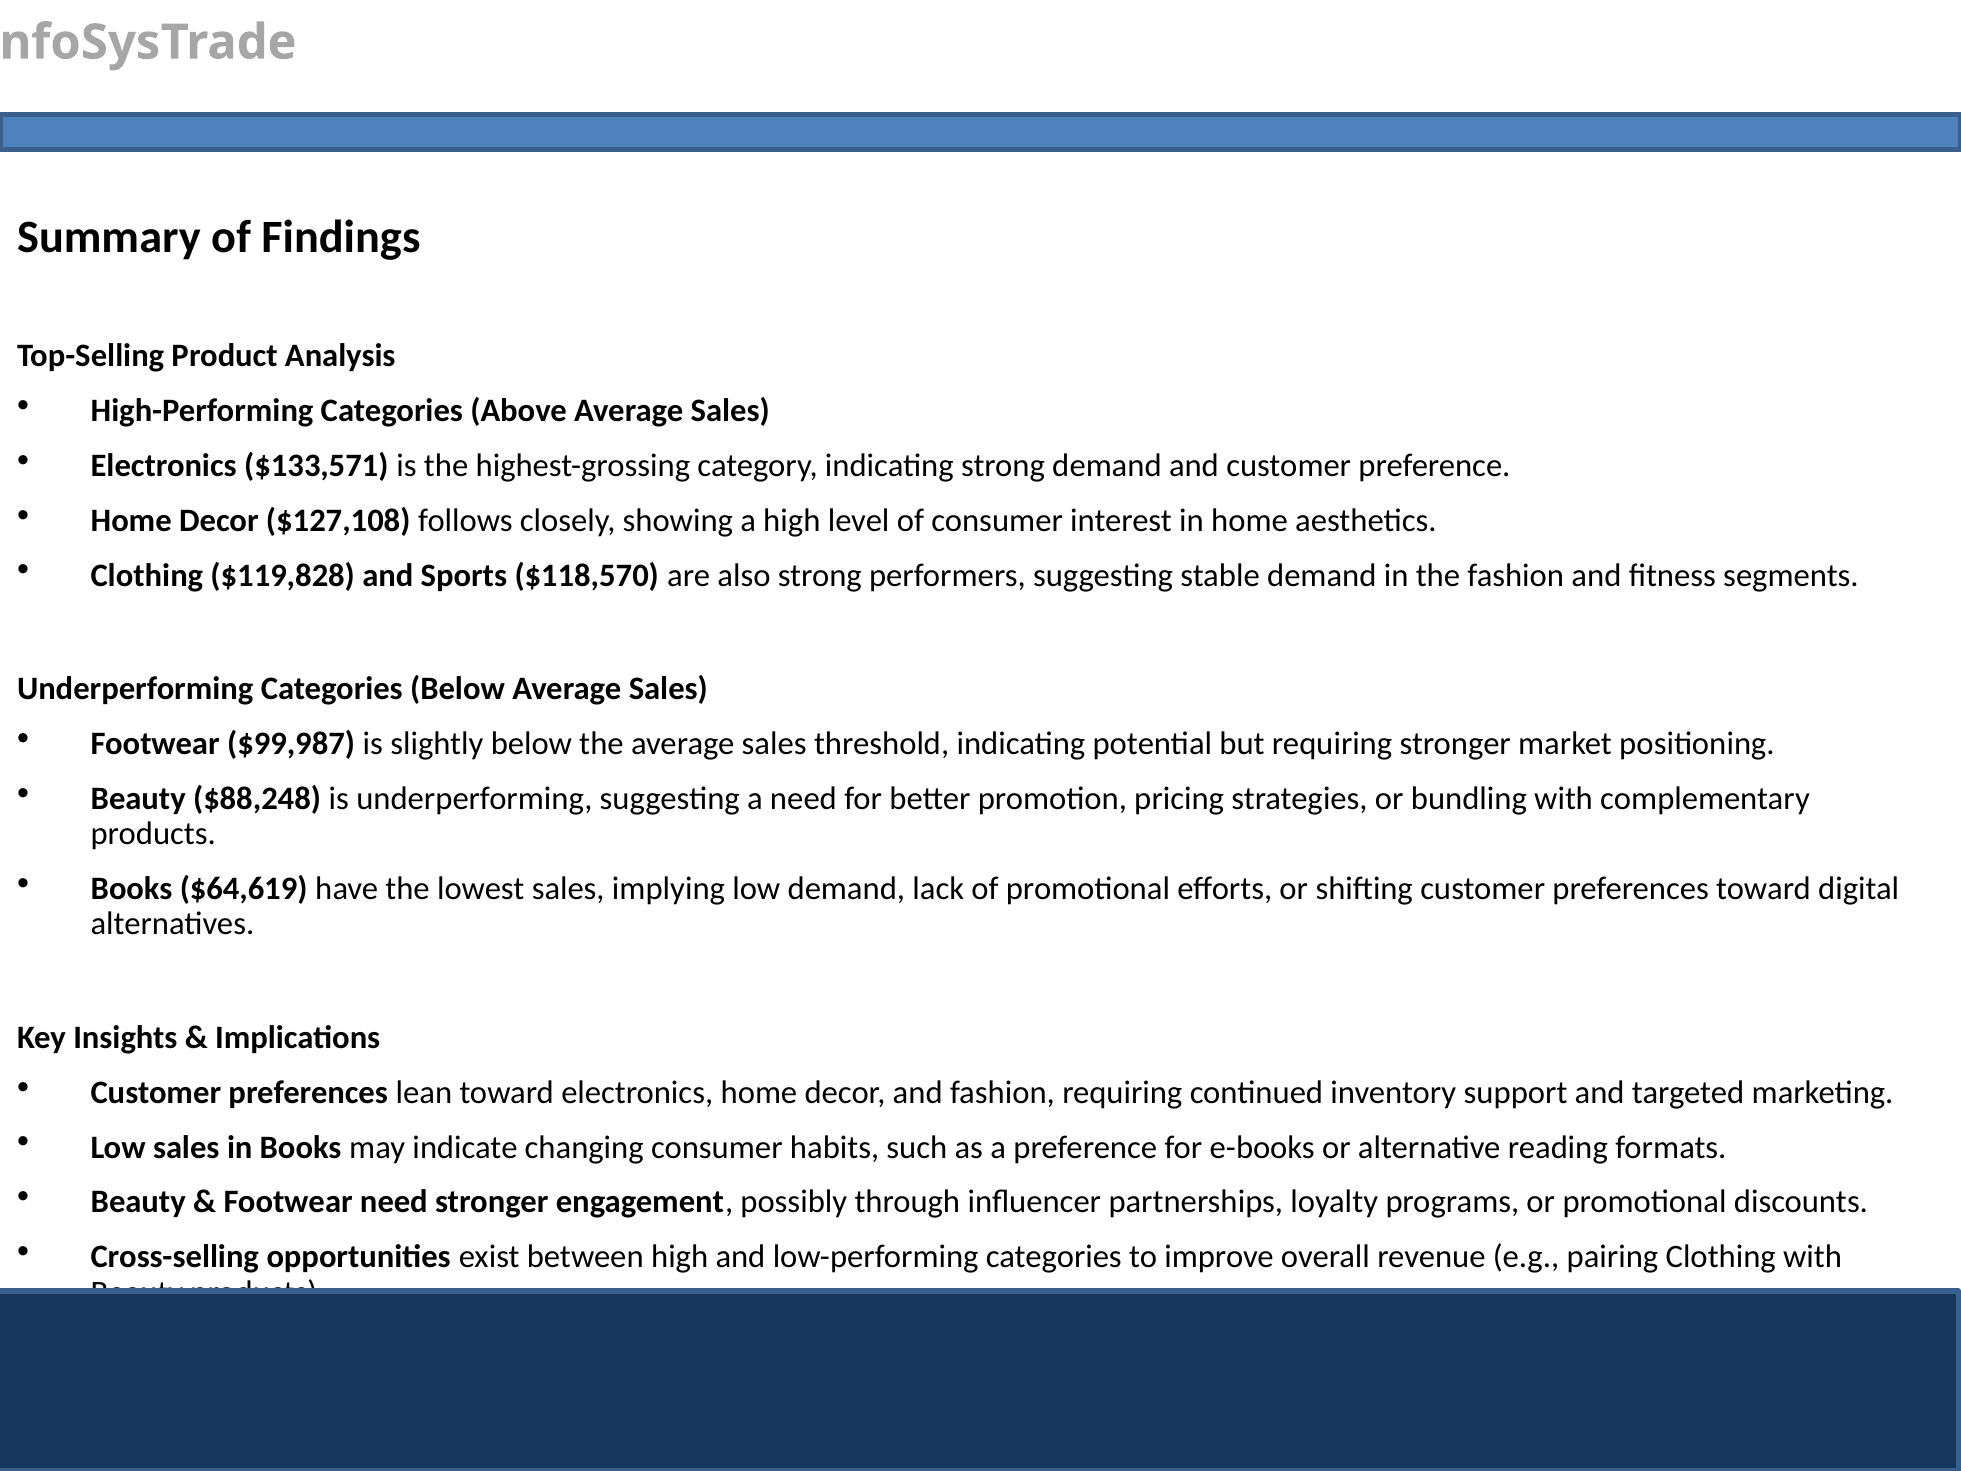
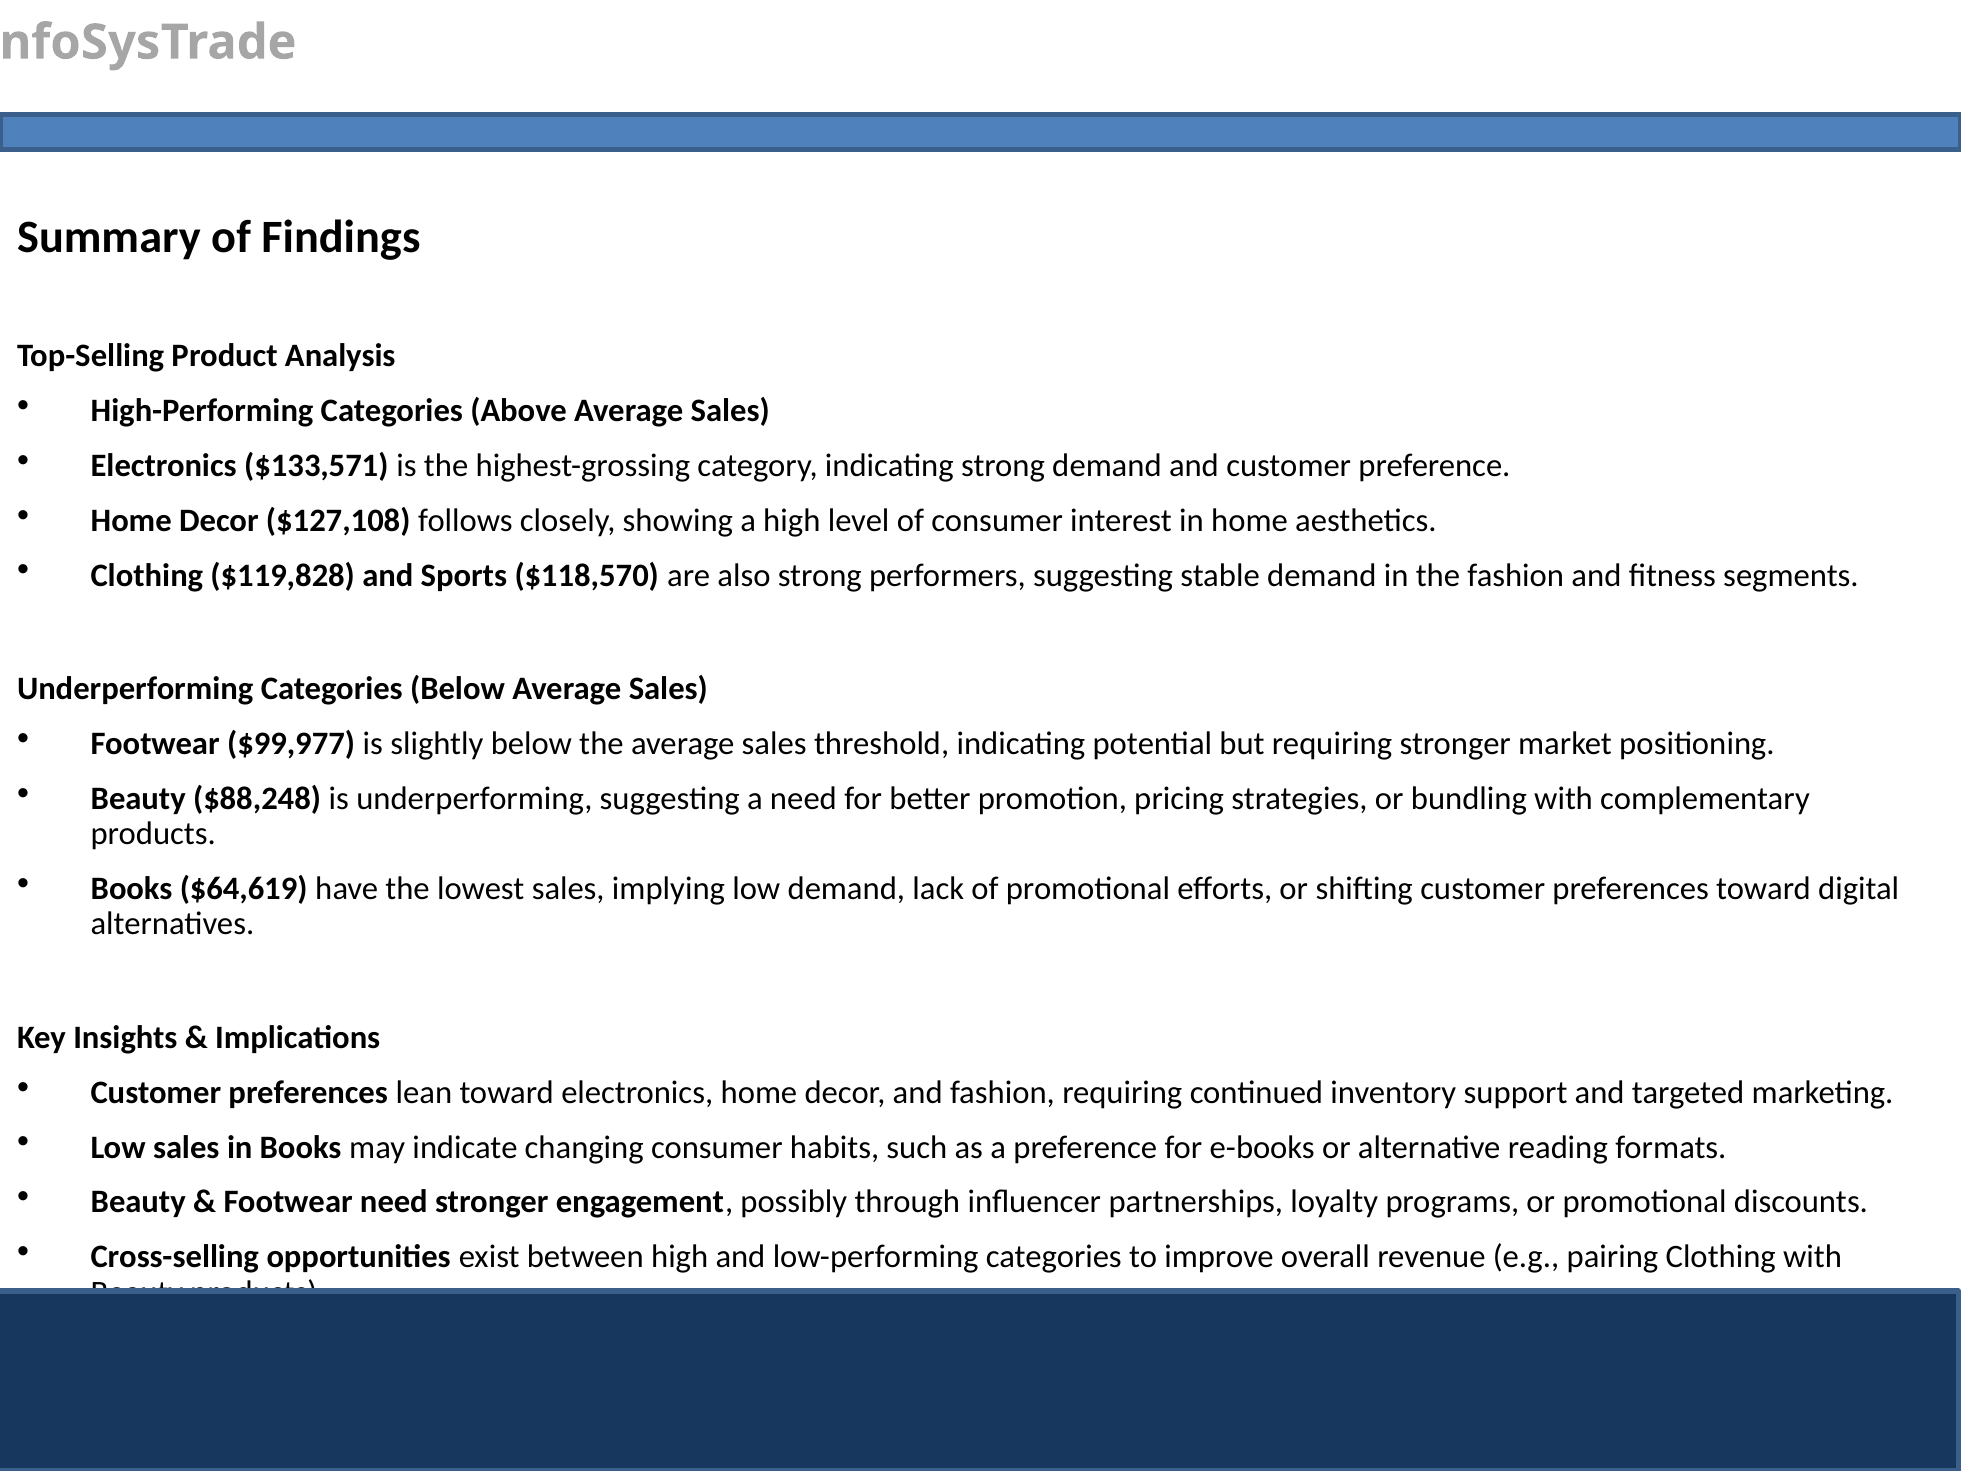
$99,987: $99,987 -> $99,977 (291, 744)
